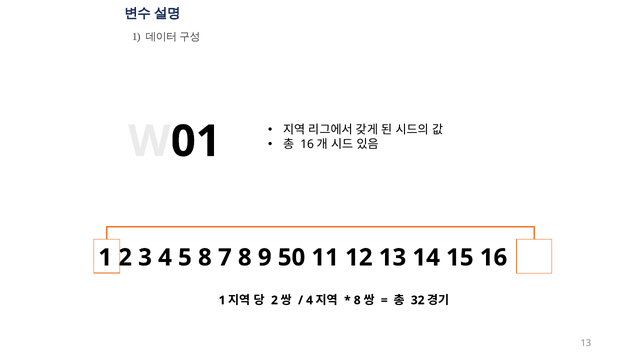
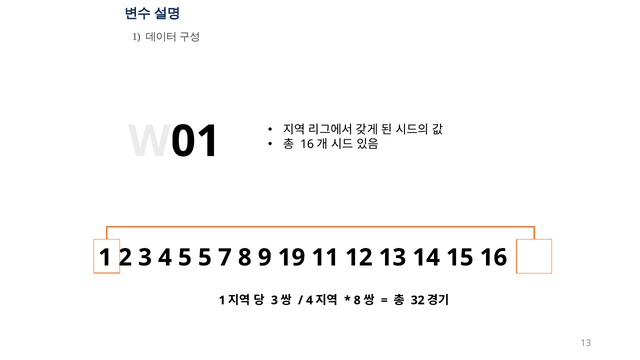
5 8: 8 -> 5 (205, 258)
50: 50 -> 19 (292, 258)
2: 2 -> 3 (275, 300)
